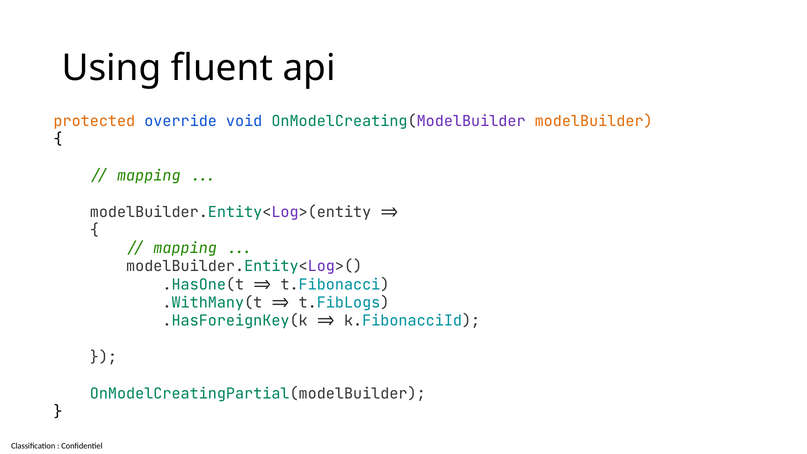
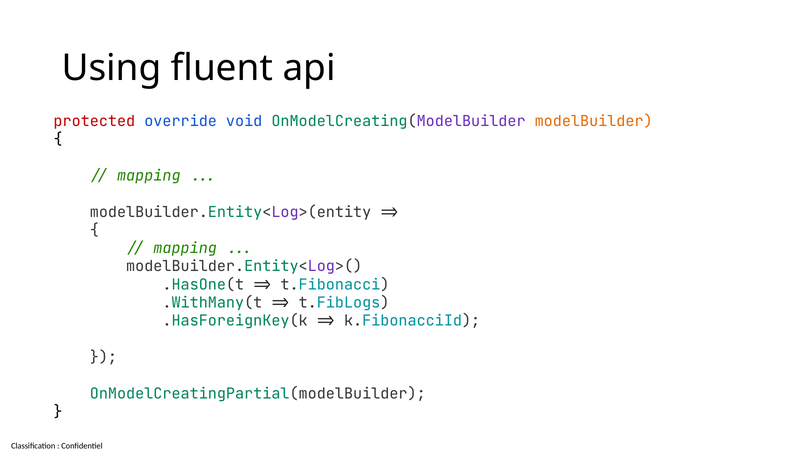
protected colour: orange -> red (94, 121)
